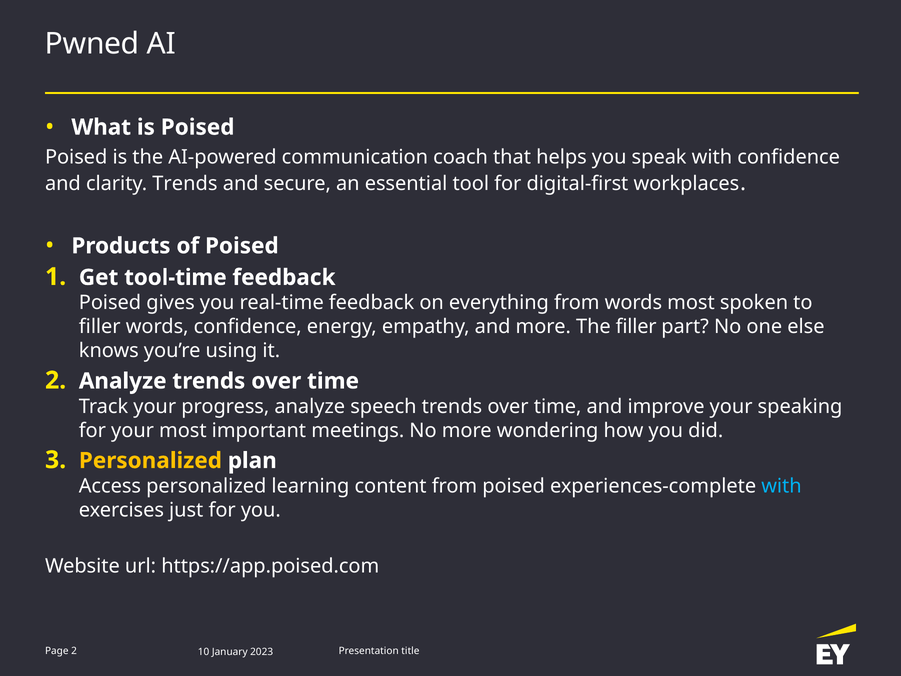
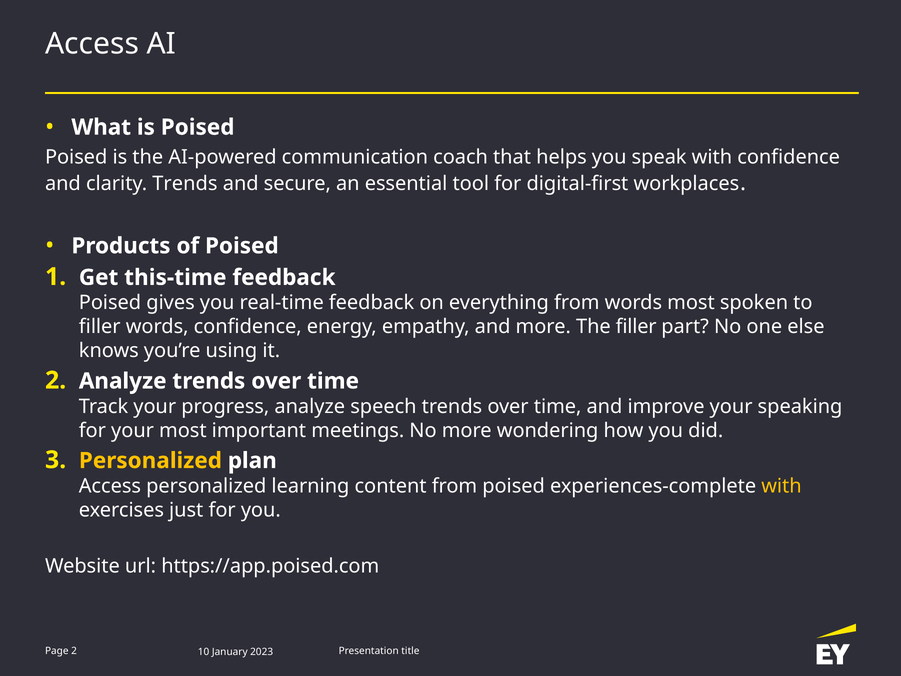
Pwned: Pwned -> Access (92, 44)
tool-time: tool-time -> this-time (175, 277)
with colour: light blue -> yellow (781, 486)
